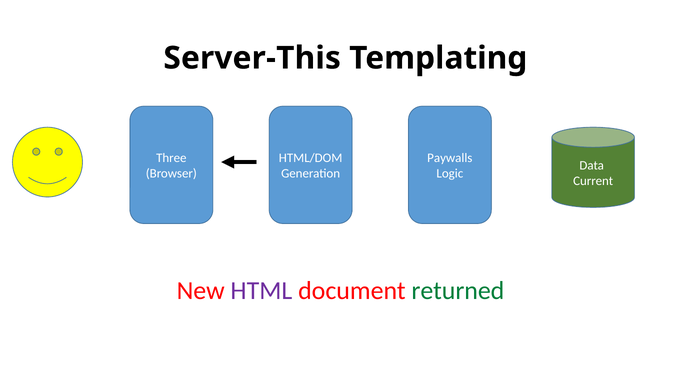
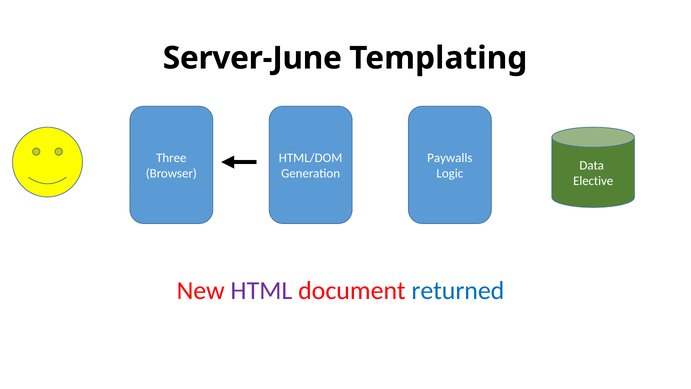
Server-This: Server-This -> Server-June (252, 58)
Current: Current -> Elective (593, 181)
returned colour: green -> blue (458, 290)
